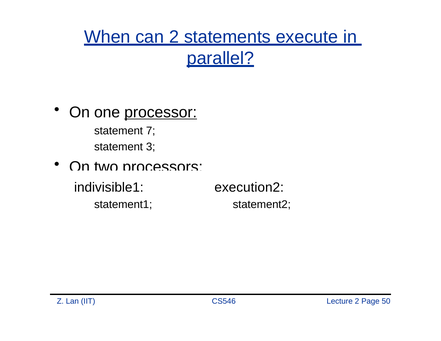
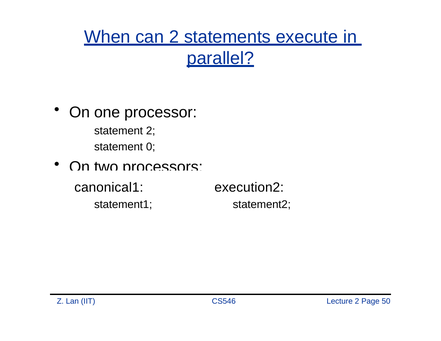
processor underline: present -> none (161, 112)
statement 7: 7 -> 2 (151, 131)
3: 3 -> 0 (151, 147)
indivisible1: indivisible1 -> canonical1 (109, 187)
